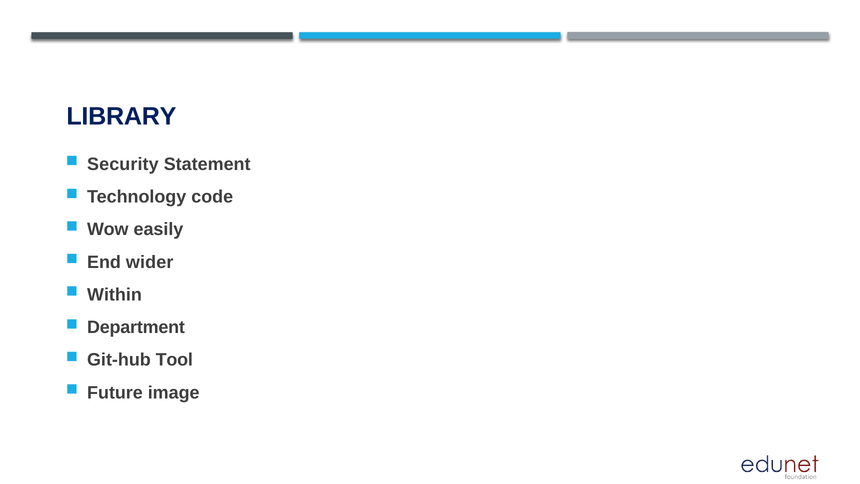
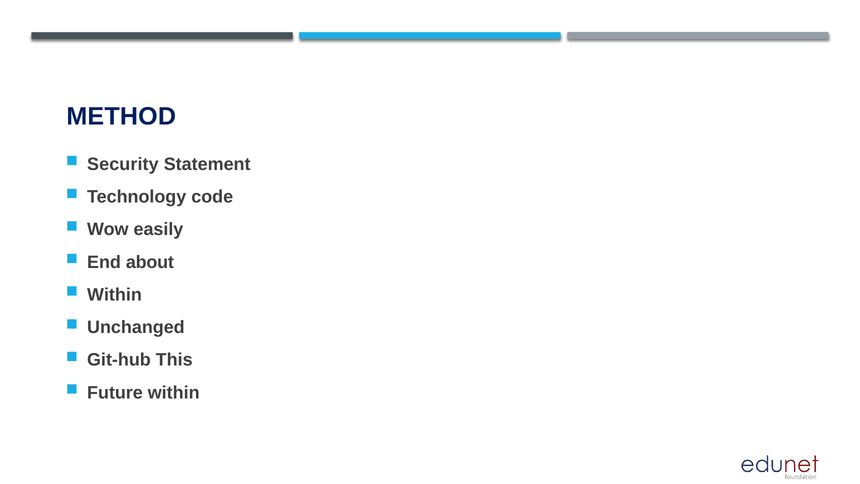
LIBRARY: LIBRARY -> METHOD (121, 116)
wider: wider -> about (150, 262)
Department: Department -> Unchanged (136, 327)
Tool: Tool -> This (174, 360)
Future image: image -> within (174, 392)
